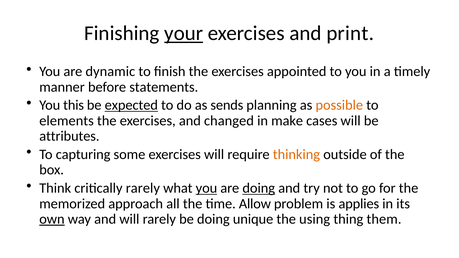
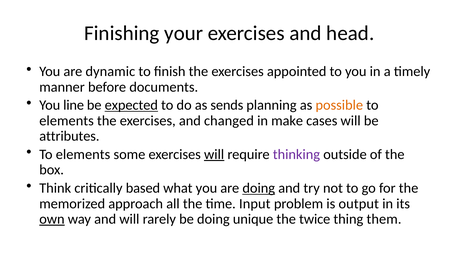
your underline: present -> none (184, 33)
print: print -> head (350, 33)
statements: statements -> documents (164, 87)
this: this -> line (74, 105)
capturing: capturing -> elements (83, 155)
will underline: none -> present (214, 155)
thinking colour: orange -> purple (296, 155)
critically rarely: rarely -> based (143, 188)
you underline: present -> none (206, 188)
Allow: Allow -> Input (255, 204)
applies: applies -> output (359, 204)
using: using -> twice (315, 219)
